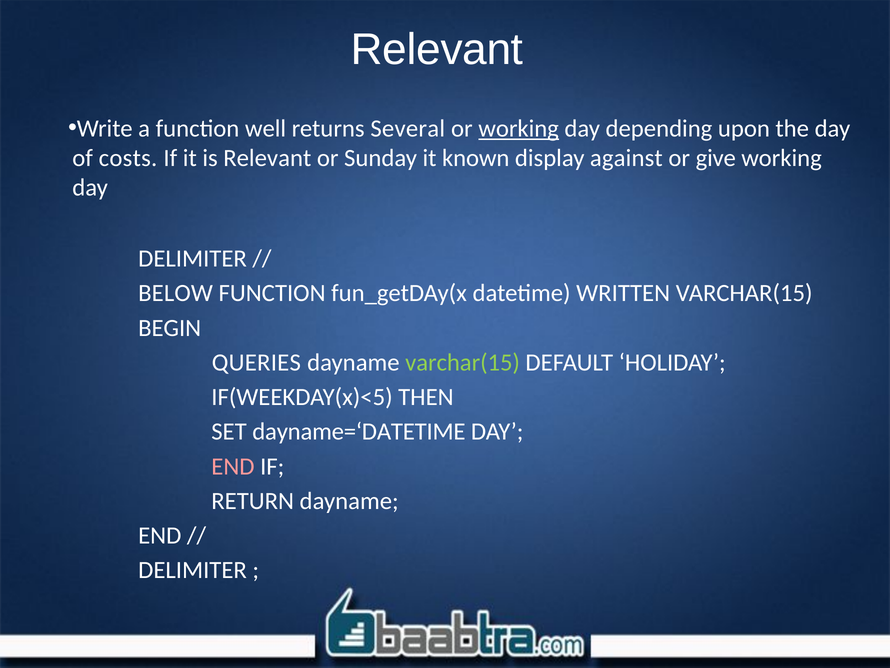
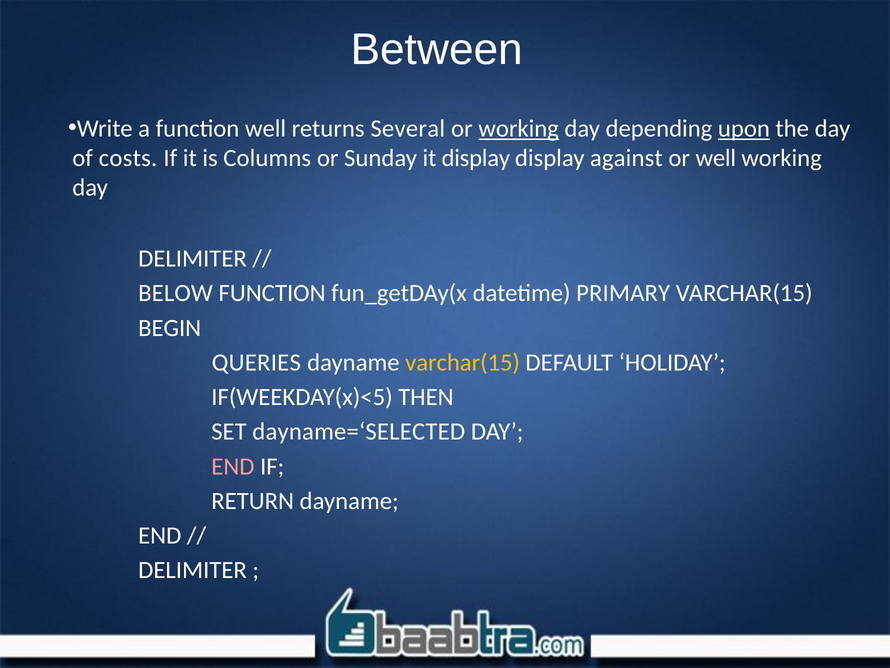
Relevant: Relevant -> Between (437, 49)
upon underline: none -> present (744, 128)
is Relevant: Relevant -> Columns (267, 158)
it known: known -> display (476, 158)
or give: give -> well (716, 158)
WRITTEN: WRITTEN -> PRIMARY (623, 293)
varchar(15 colour: light green -> yellow (463, 362)
dayname=‘DATETIME: dayname=‘DATETIME -> dayname=‘SELECTED (359, 431)
